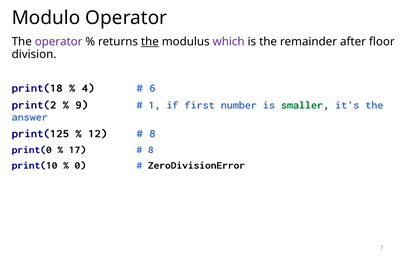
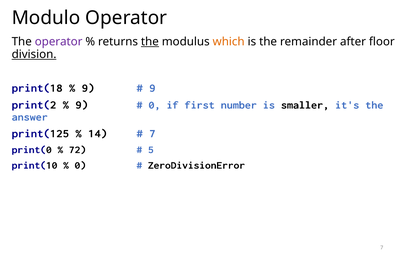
which colour: purple -> orange (229, 42)
division underline: none -> present (34, 54)
4: 4 -> 9 (88, 88)
6: 6 -> 9 (152, 88)
1: 1 -> 0 (154, 105)
smaller colour: green -> black (305, 105)
12: 12 -> 14 (98, 133)
8: 8 -> 7 (152, 133)
17: 17 -> 72 (77, 150)
8: 8 -> 5 (151, 150)
